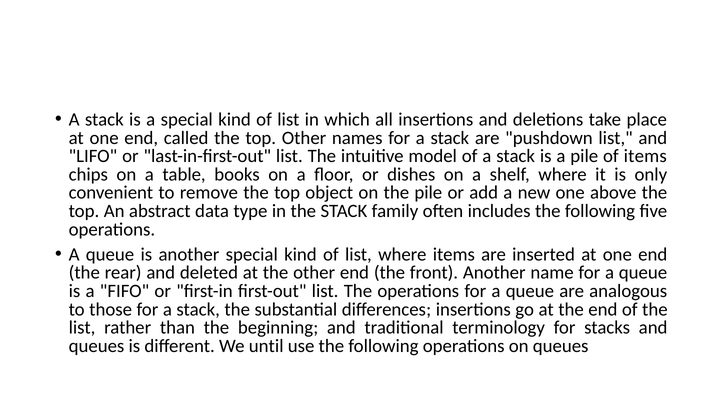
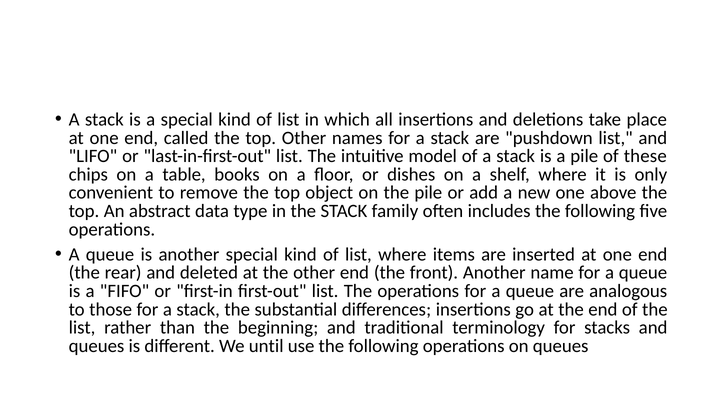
of items: items -> these (645, 156)
